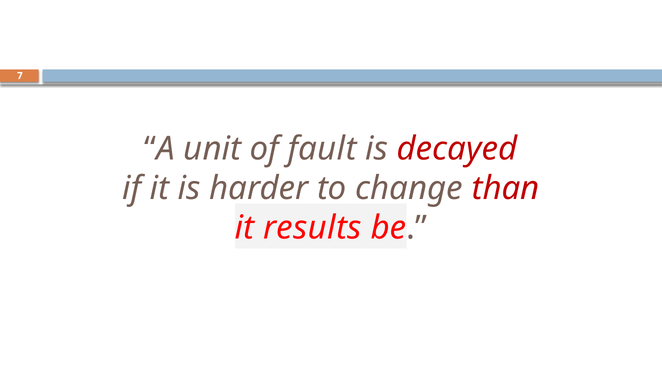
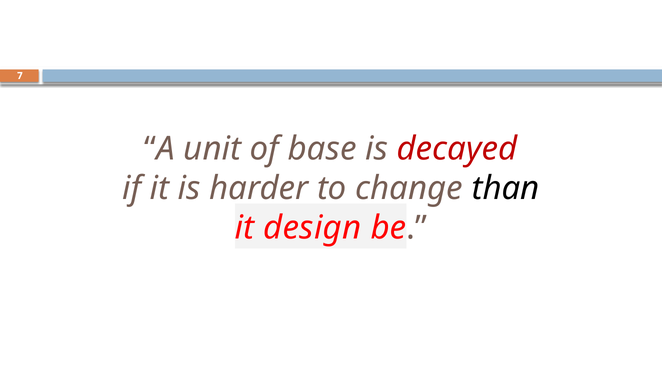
fault: fault -> base (322, 149)
than colour: red -> black (506, 188)
results: results -> design (312, 228)
